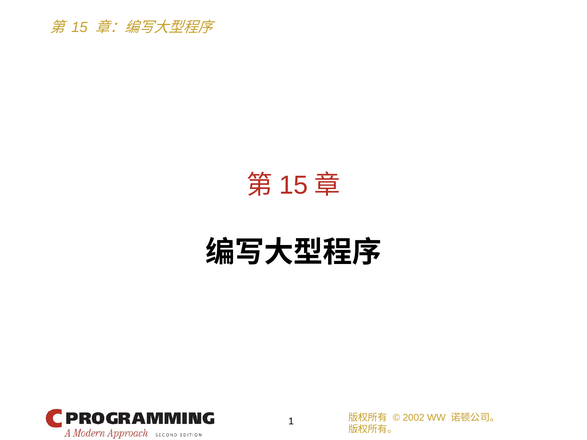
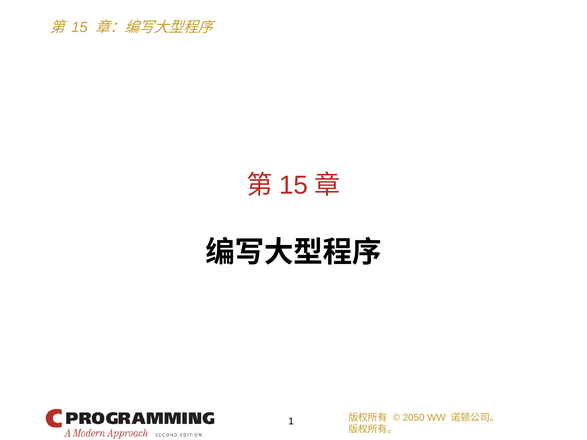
2002: 2002 -> 2050 (414, 418)
